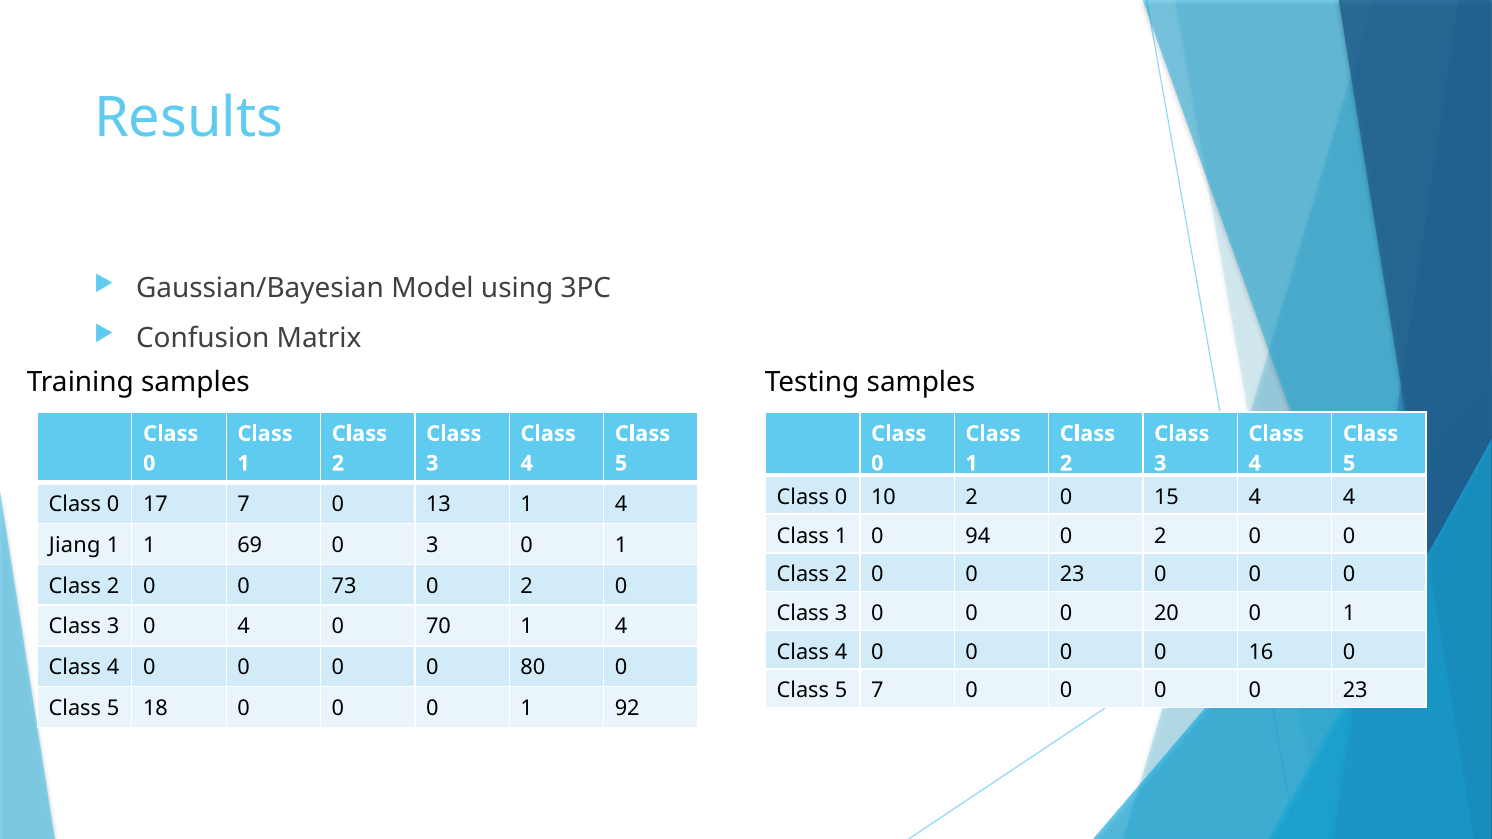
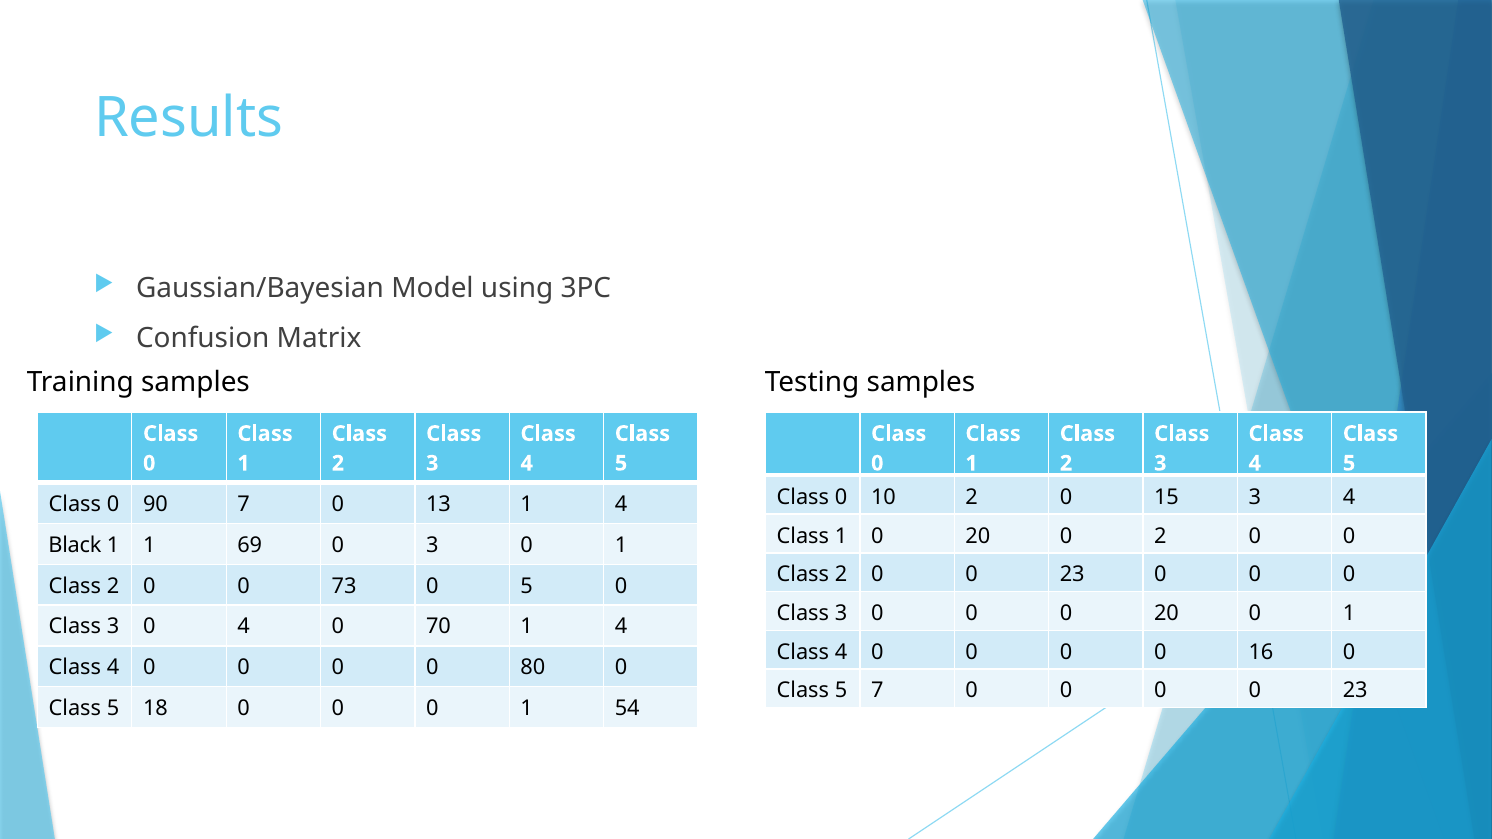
15 4: 4 -> 3 (1255, 497)
17: 17 -> 90 (155, 504)
1 0 94: 94 -> 20 (978, 536)
Jiang: Jiang -> Black (75, 545)
73 0 2: 2 -> 5 (527, 586)
92: 92 -> 54 (627, 709)
